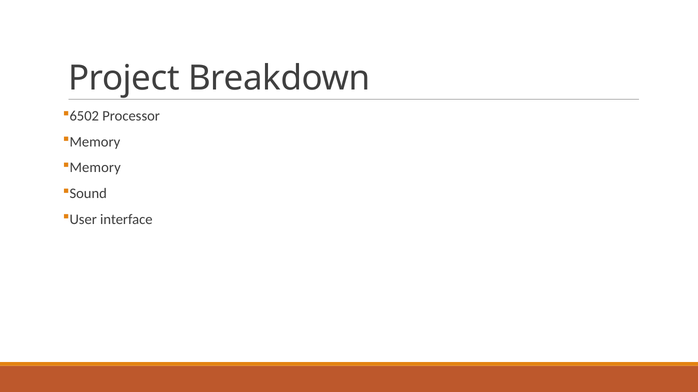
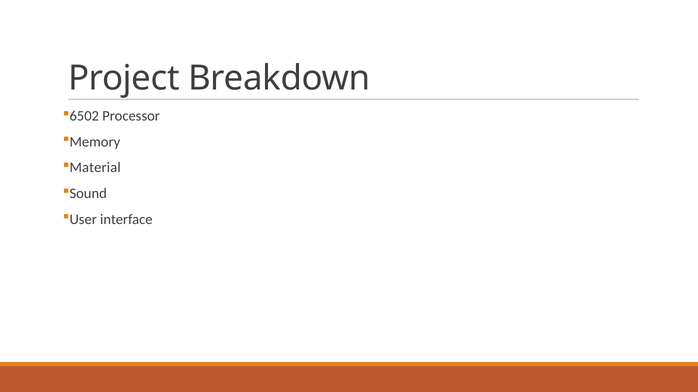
Memory: Memory -> Material (95, 168)
